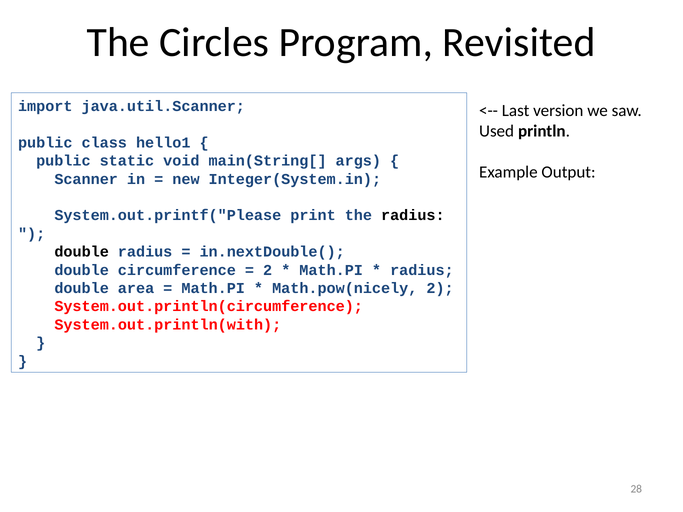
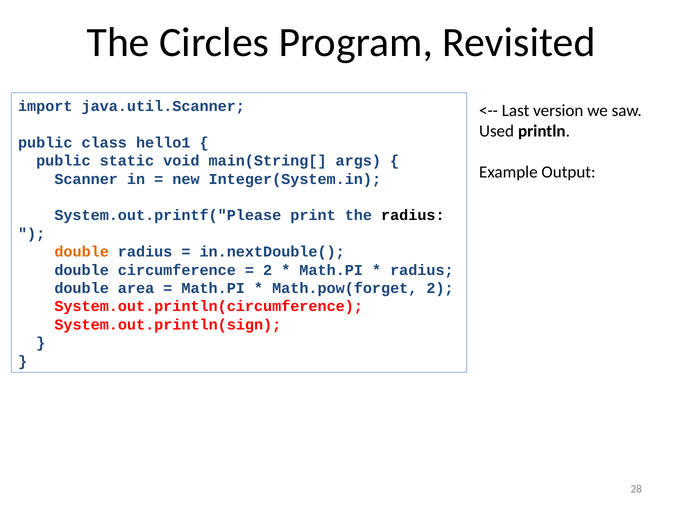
double colour: black -> orange (82, 252)
Math.pow(nicely: Math.pow(nicely -> Math.pow(forget (345, 288)
System.out.println(with: System.out.println(with -> System.out.println(sign (168, 325)
